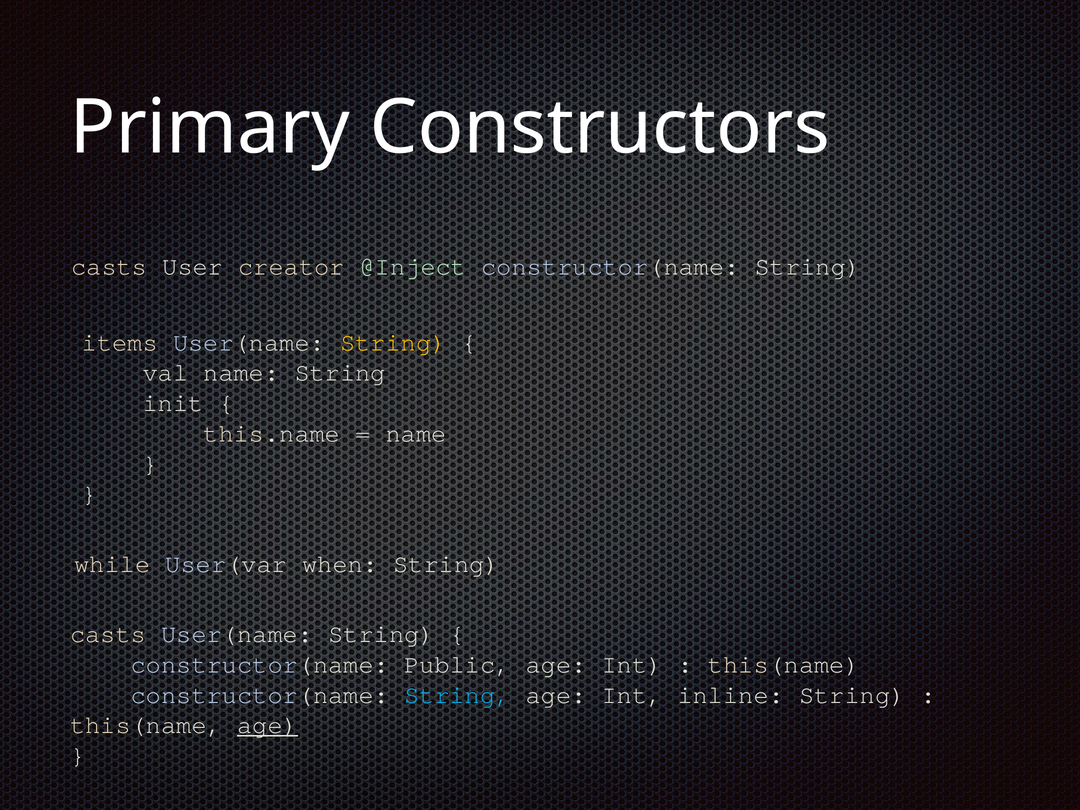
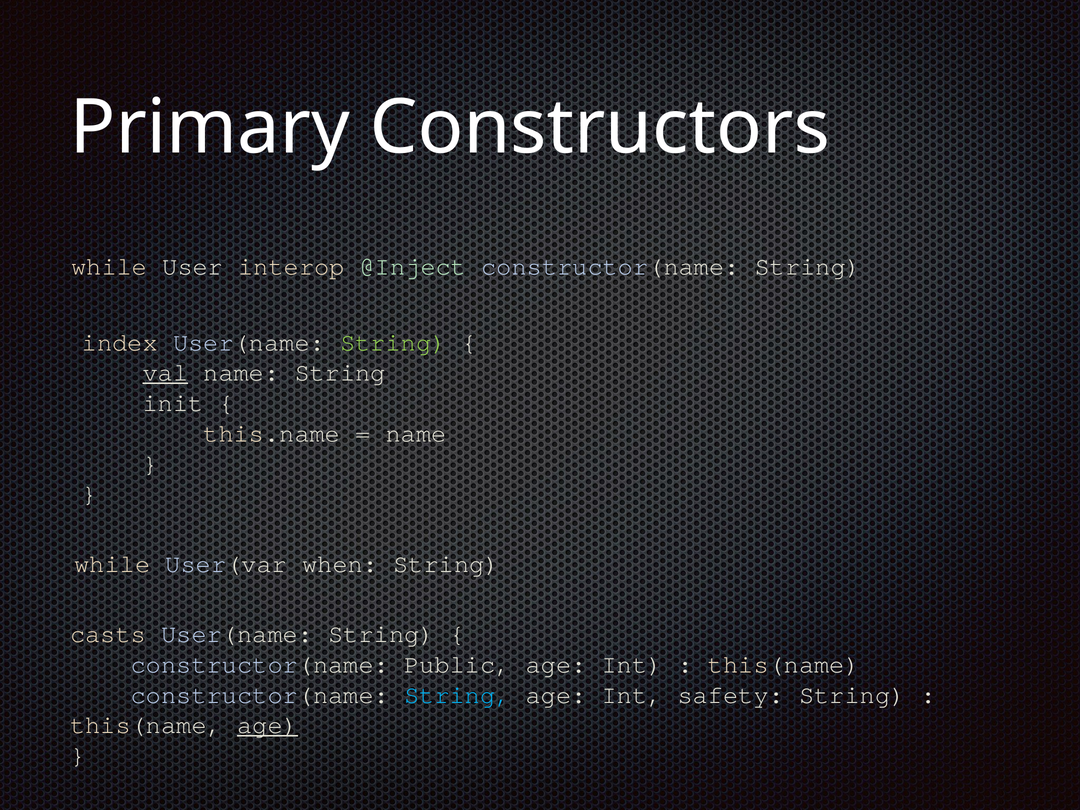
casts: casts -> while (109, 266)
creator: creator -> interop (291, 266)
items: items -> index (120, 342)
String colour: yellow -> light green (393, 342)
val underline: none -> present (165, 373)
inline: inline -> safety (731, 695)
